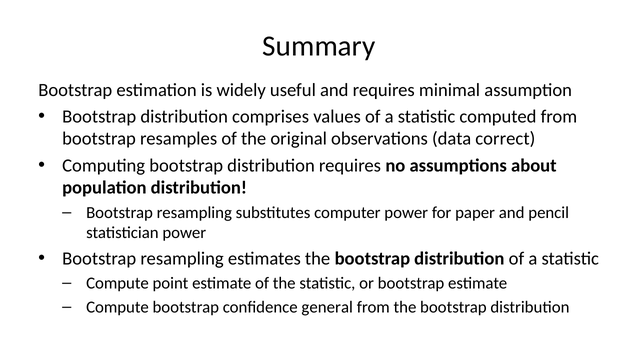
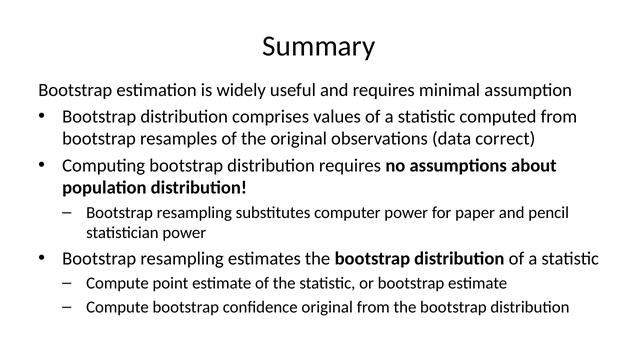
confidence general: general -> original (327, 307)
